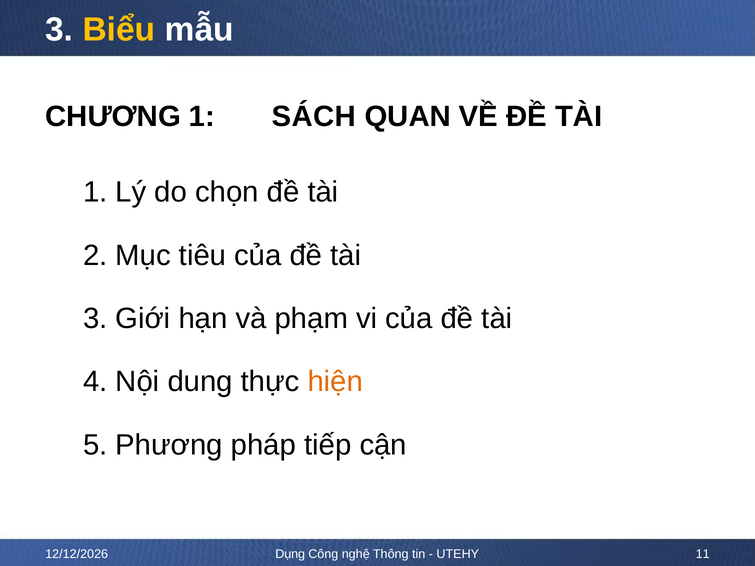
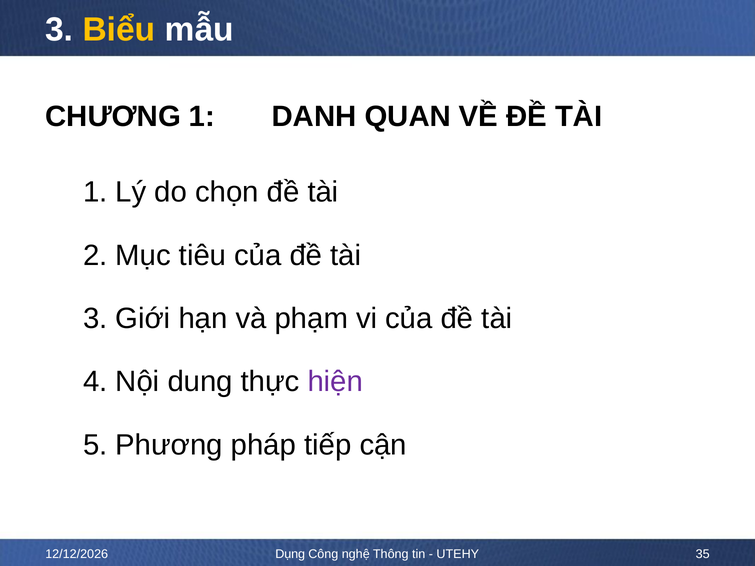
SÁCH: SÁCH -> DANH (314, 116)
hiện colour: orange -> purple (335, 382)
11: 11 -> 35 (703, 554)
